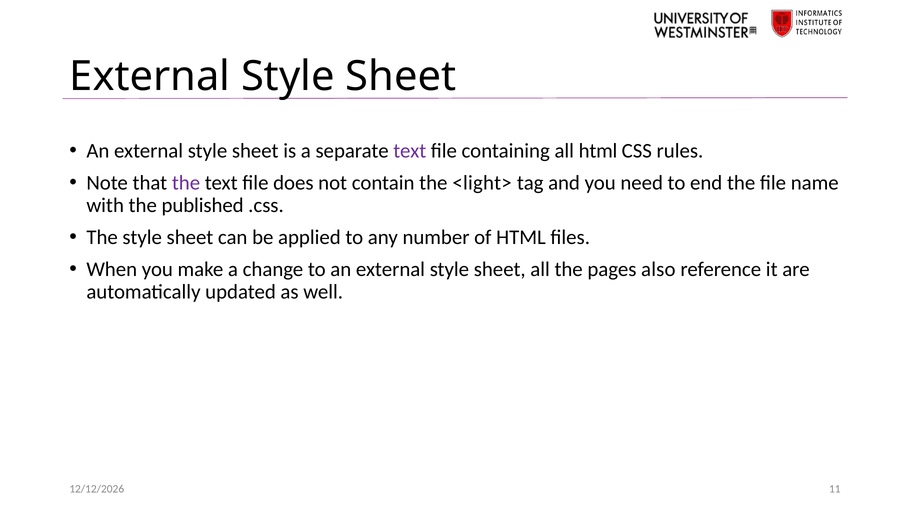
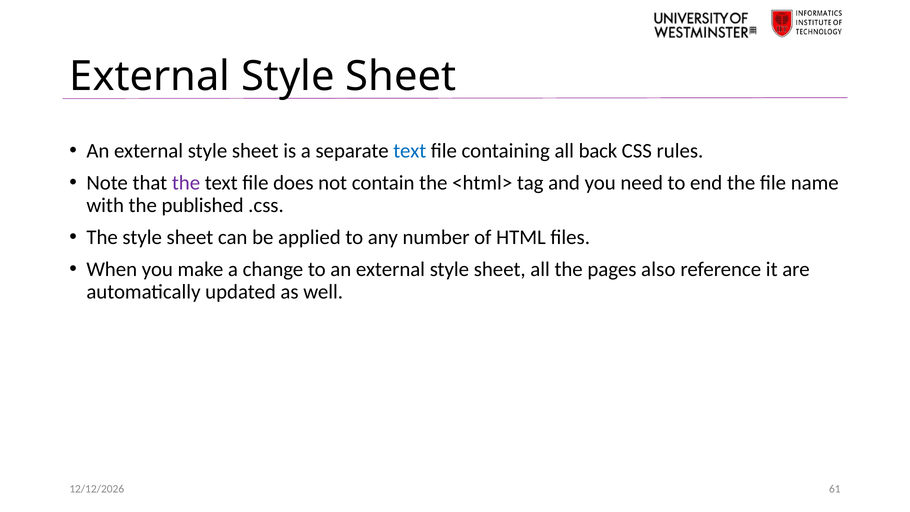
text colour: purple -> blue (410, 151)
all html: html -> back (598, 151)
<light>: <light> -> <html> (482, 183)
11: 11 -> 61 (835, 489)
